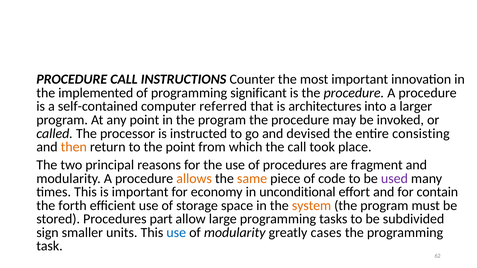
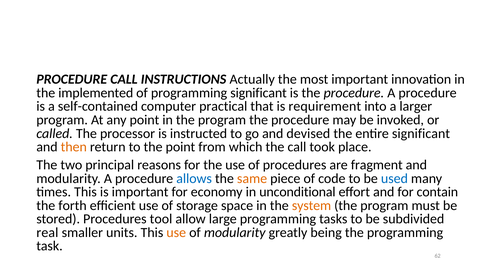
Counter: Counter -> Actually (252, 79)
referred: referred -> practical (223, 107)
architectures: architectures -> requirement (325, 107)
entire consisting: consisting -> significant (421, 134)
allows colour: orange -> blue (194, 179)
used colour: purple -> blue (394, 179)
part: part -> tool (161, 219)
sign: sign -> real (47, 233)
use colour: blue -> orange (176, 233)
cases: cases -> being (326, 233)
